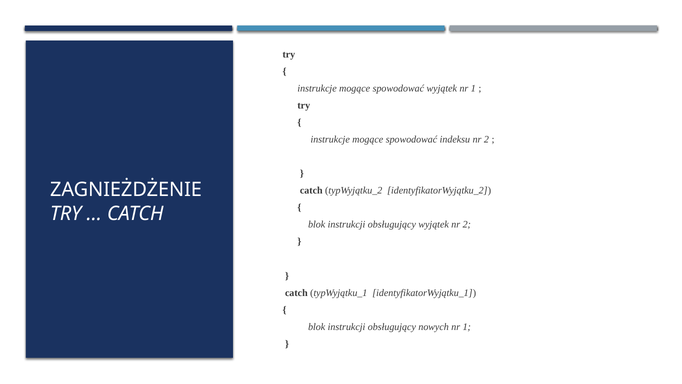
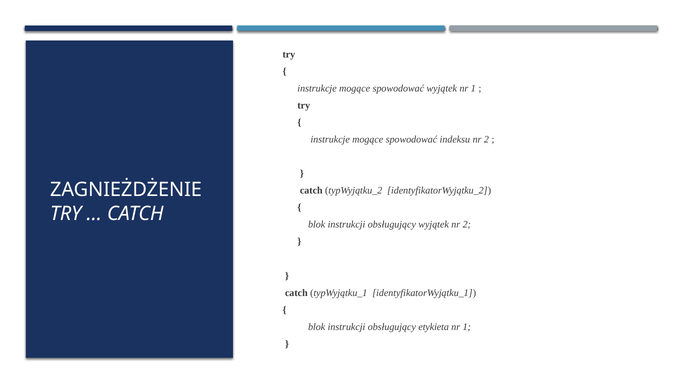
nowych: nowych -> etykieta (434, 327)
